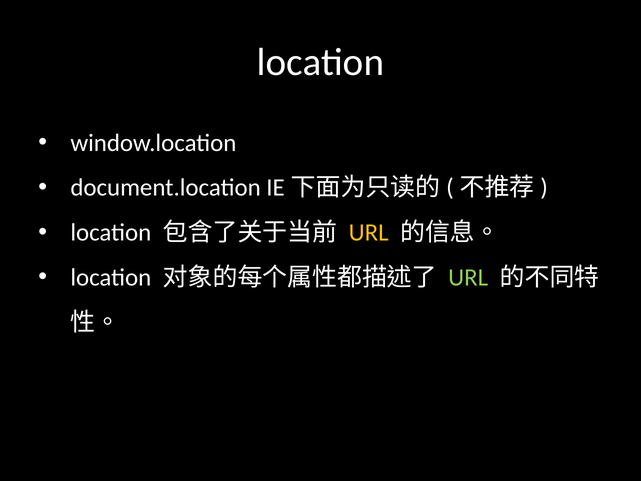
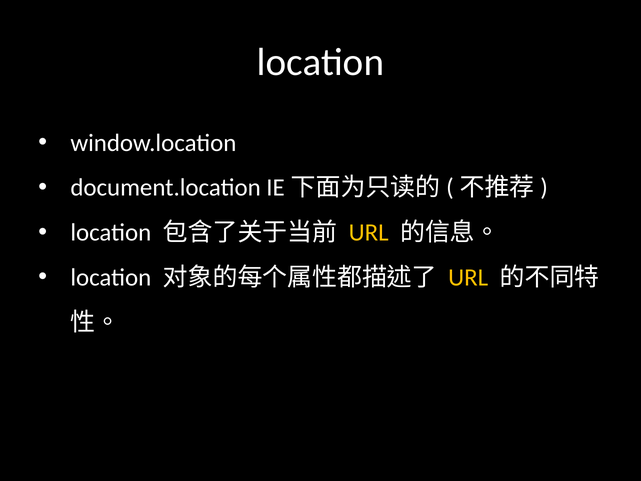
URL colour: light green -> yellow (468, 277)
